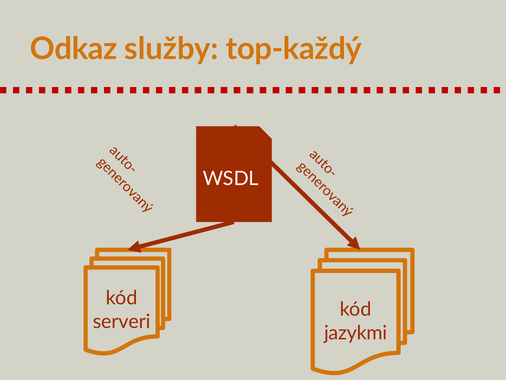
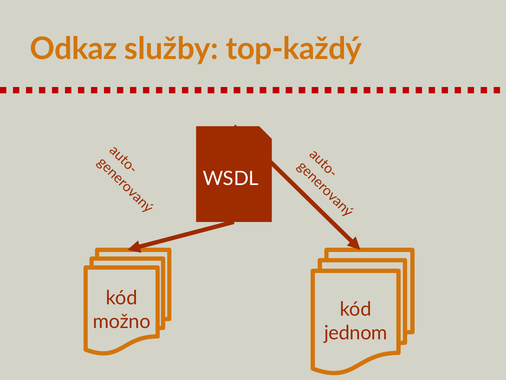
serveri: serveri -> možno (122, 321)
jazykmi: jazykmi -> jednom (356, 332)
